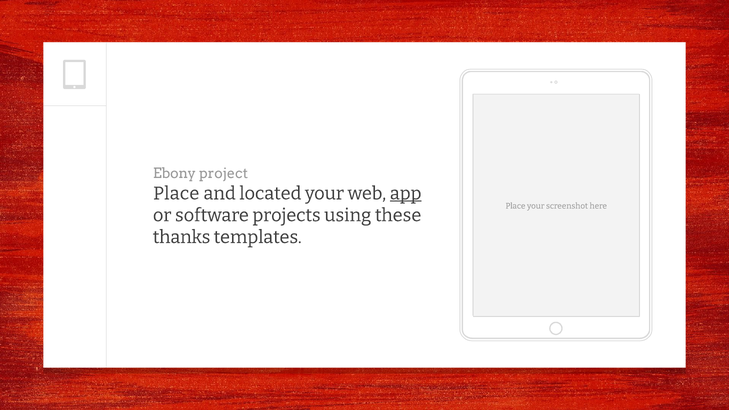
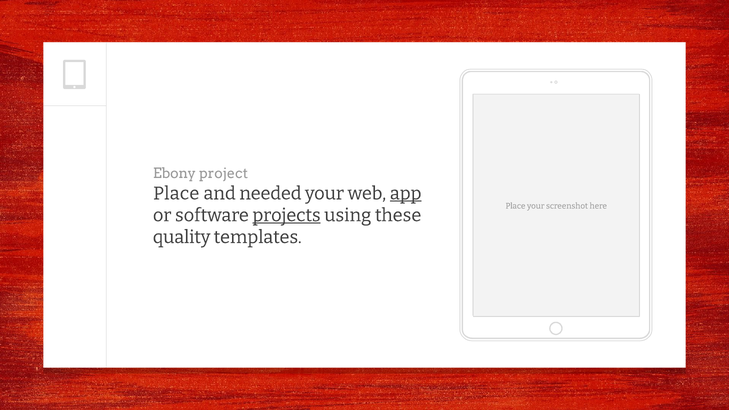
located: located -> needed (270, 193)
projects underline: none -> present (287, 215)
thanks: thanks -> quality (182, 237)
